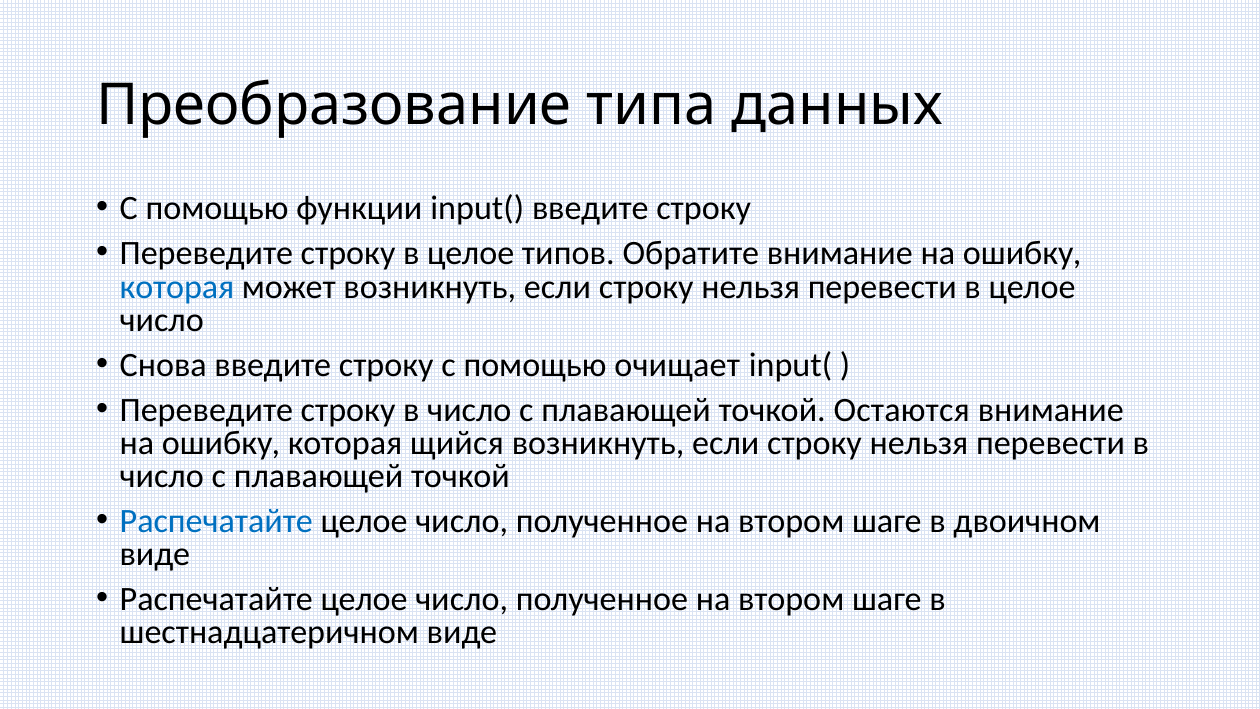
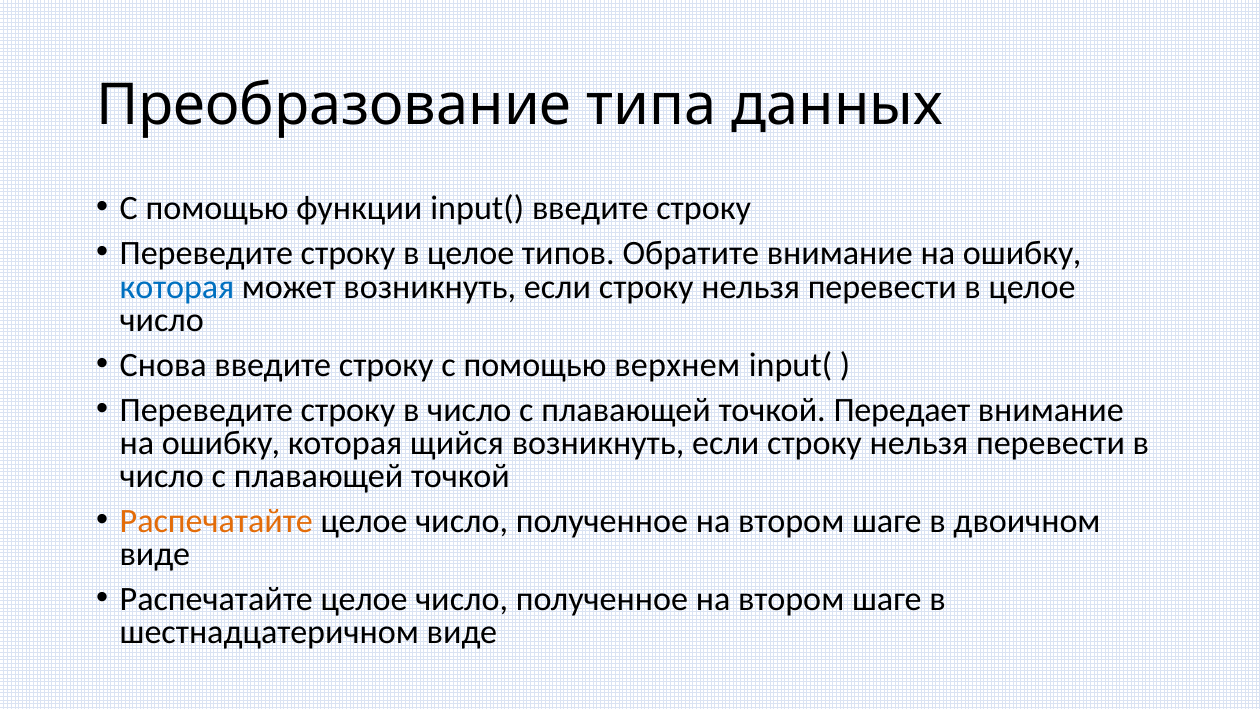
очищает: очищает -> верхнем (677, 365)
Остаются: Остаются -> Передает (902, 410)
Распечатайте colour: blue -> orange (216, 521)
